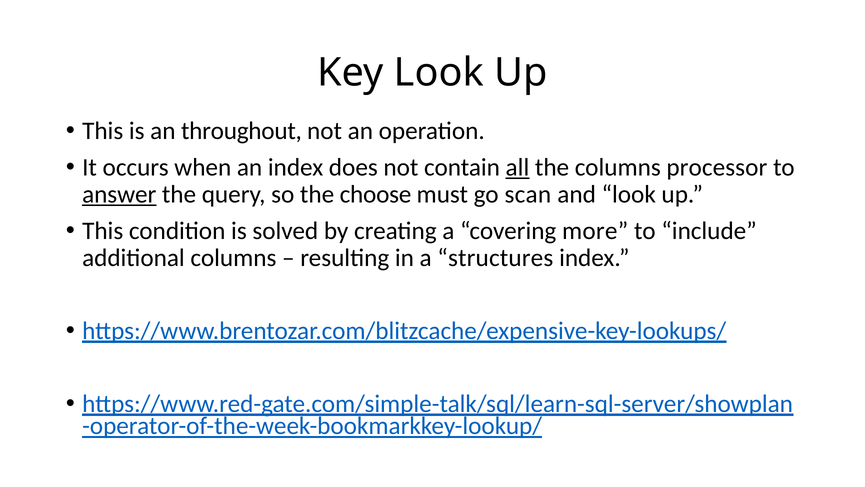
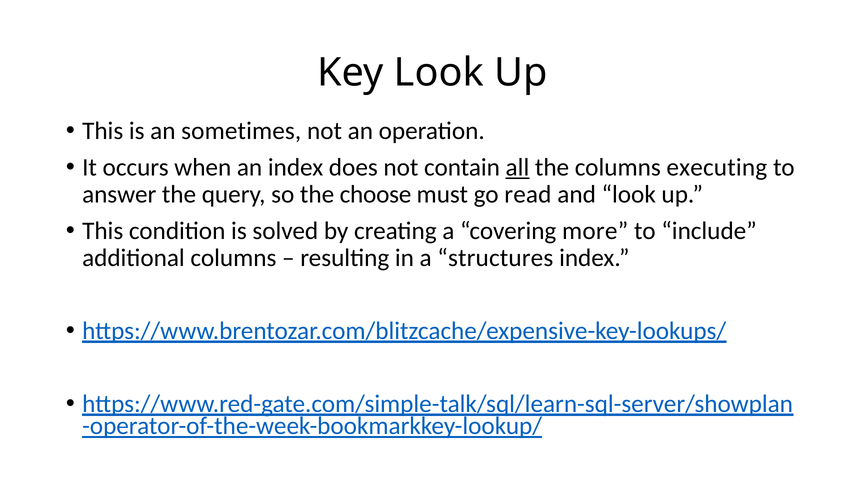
throughout: throughout -> sometimes (241, 131)
processor: processor -> executing (717, 167)
answer underline: present -> none (119, 194)
scan: scan -> read (528, 194)
